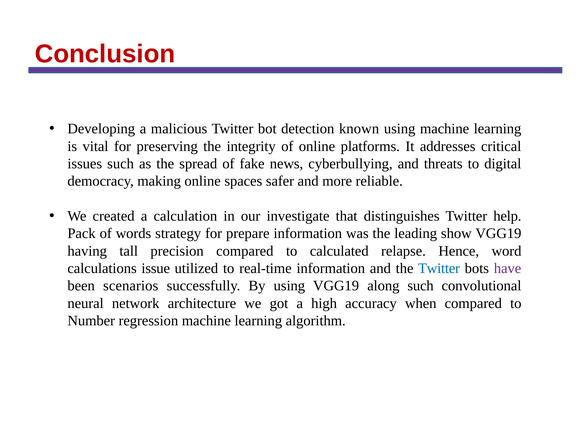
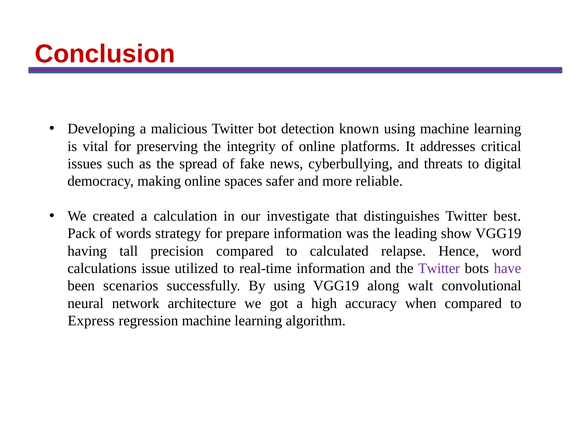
help: help -> best (507, 216)
Twitter colour: blue -> purple (439, 268)
along such: such -> walt (420, 286)
Number: Number -> Express (91, 320)
